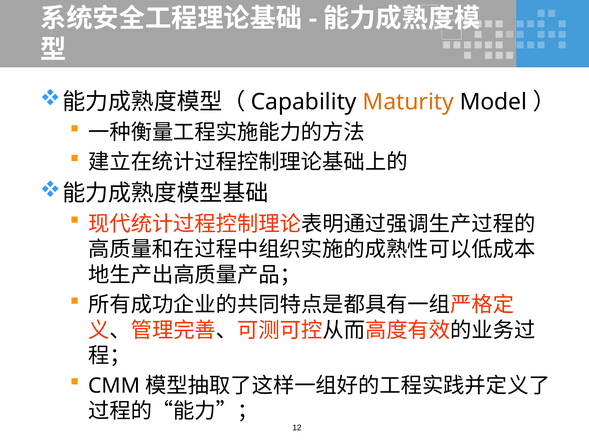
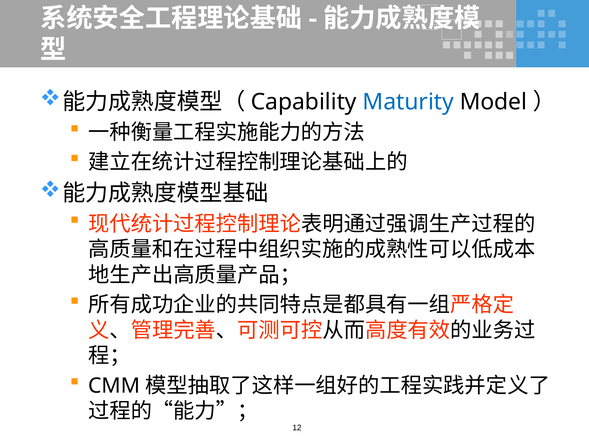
Maturity colour: orange -> blue (408, 102)
